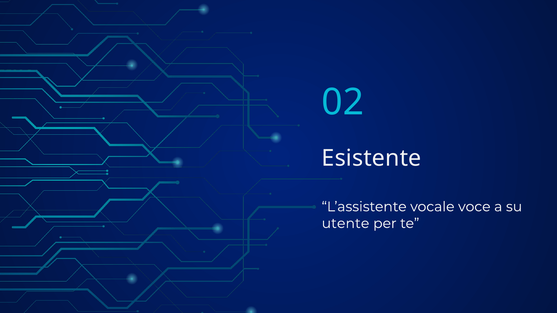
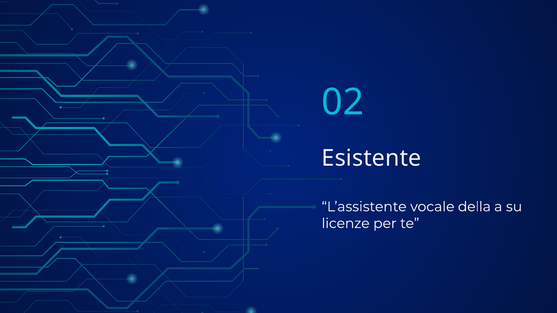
voce: voce -> della (474, 207)
utente: utente -> licenze (346, 224)
